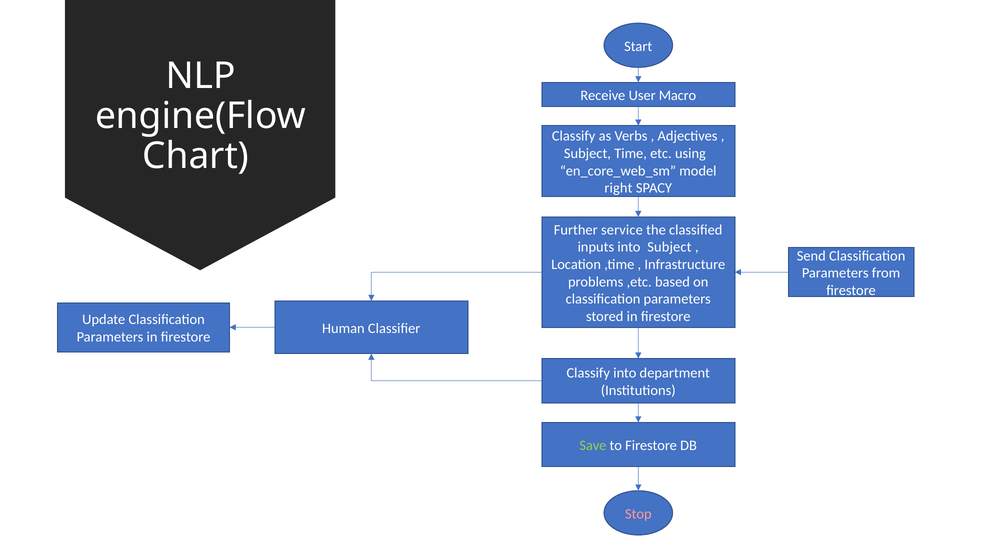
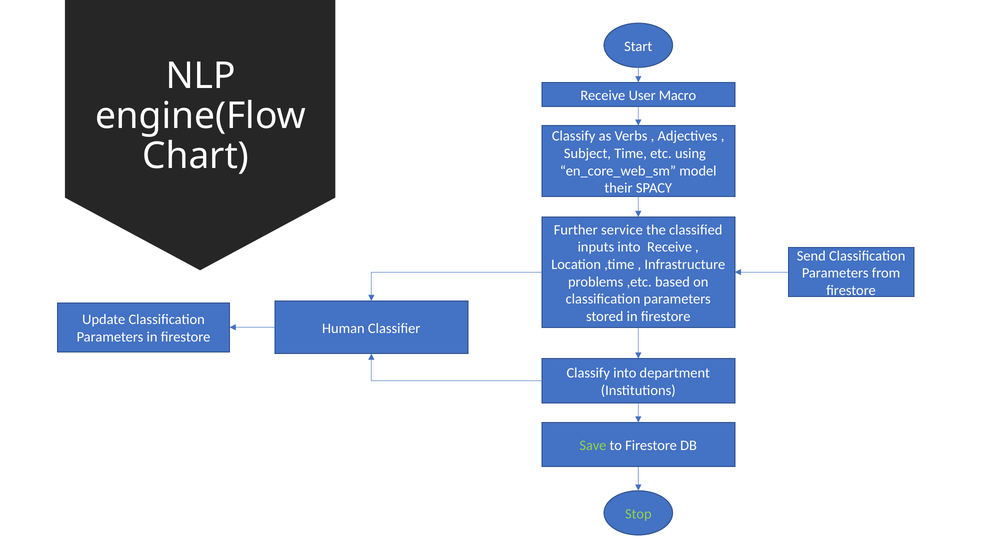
right: right -> their (619, 188)
into Subject: Subject -> Receive (670, 247)
Stop colour: pink -> light green (638, 514)
